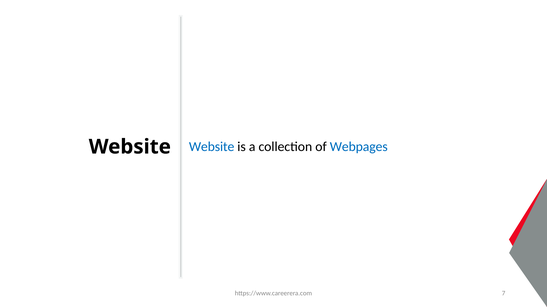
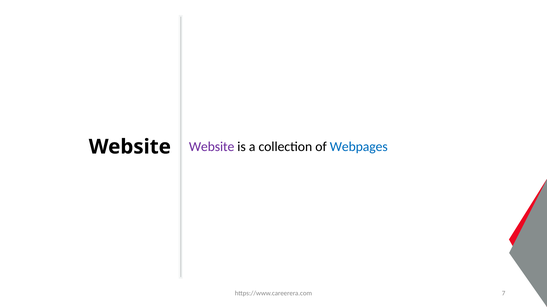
Website colour: blue -> purple (212, 147)
